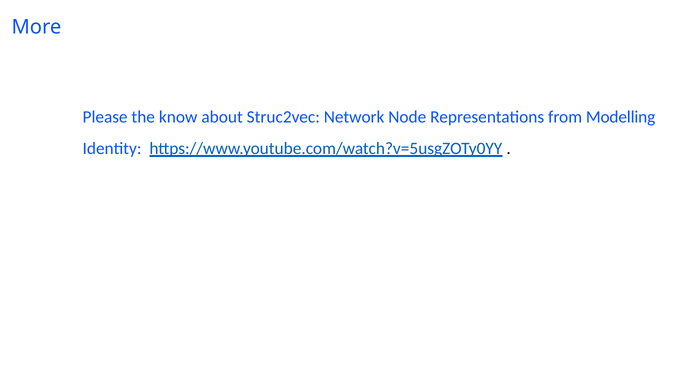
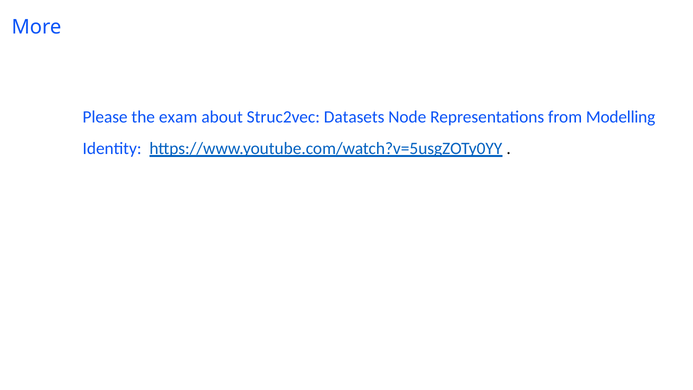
know: know -> exam (178, 117)
Network: Network -> Datasets (354, 117)
